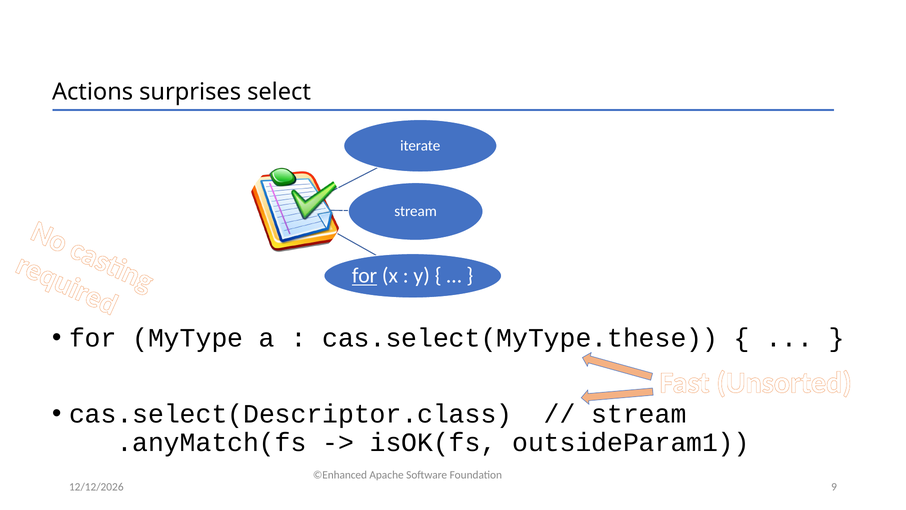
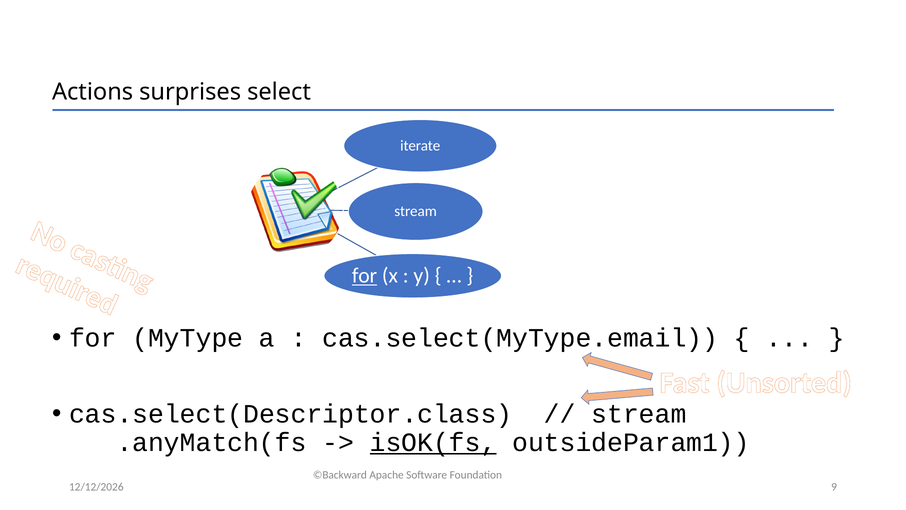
cas.select(MyType.these: cas.select(MyType.these -> cas.select(MyType.email (520, 338)
isOK(fs underline: none -> present (433, 442)
©Enhanced: ©Enhanced -> ©Backward (340, 475)
